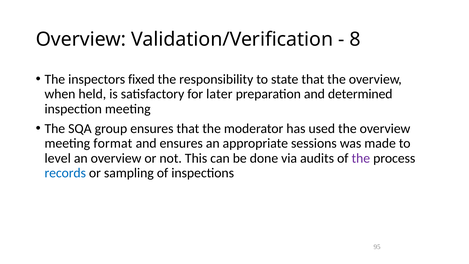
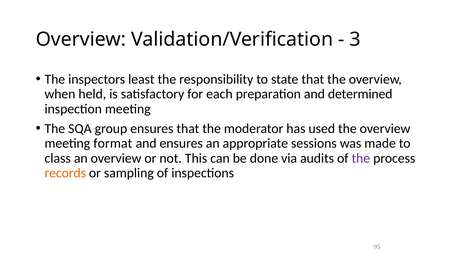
8: 8 -> 3 (355, 39)
fixed: fixed -> least (141, 79)
later: later -> each (219, 94)
level: level -> class (58, 158)
records colour: blue -> orange (65, 173)
